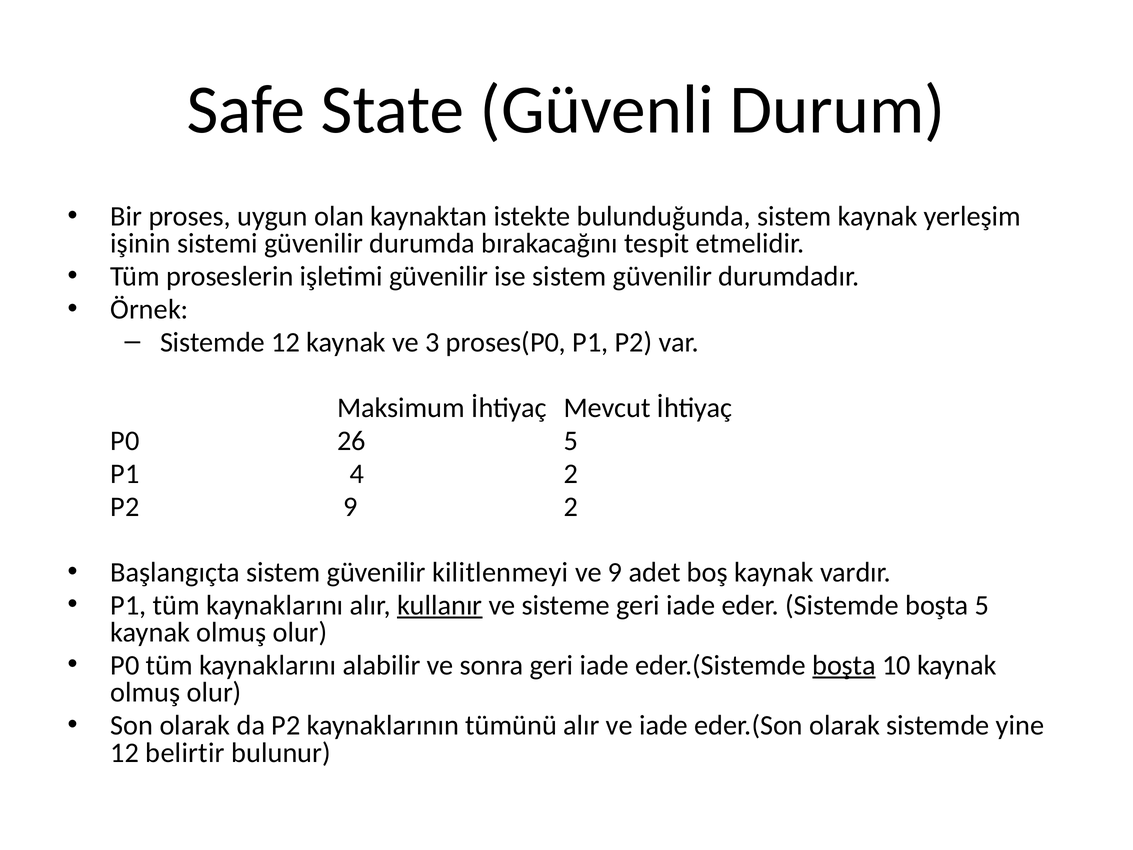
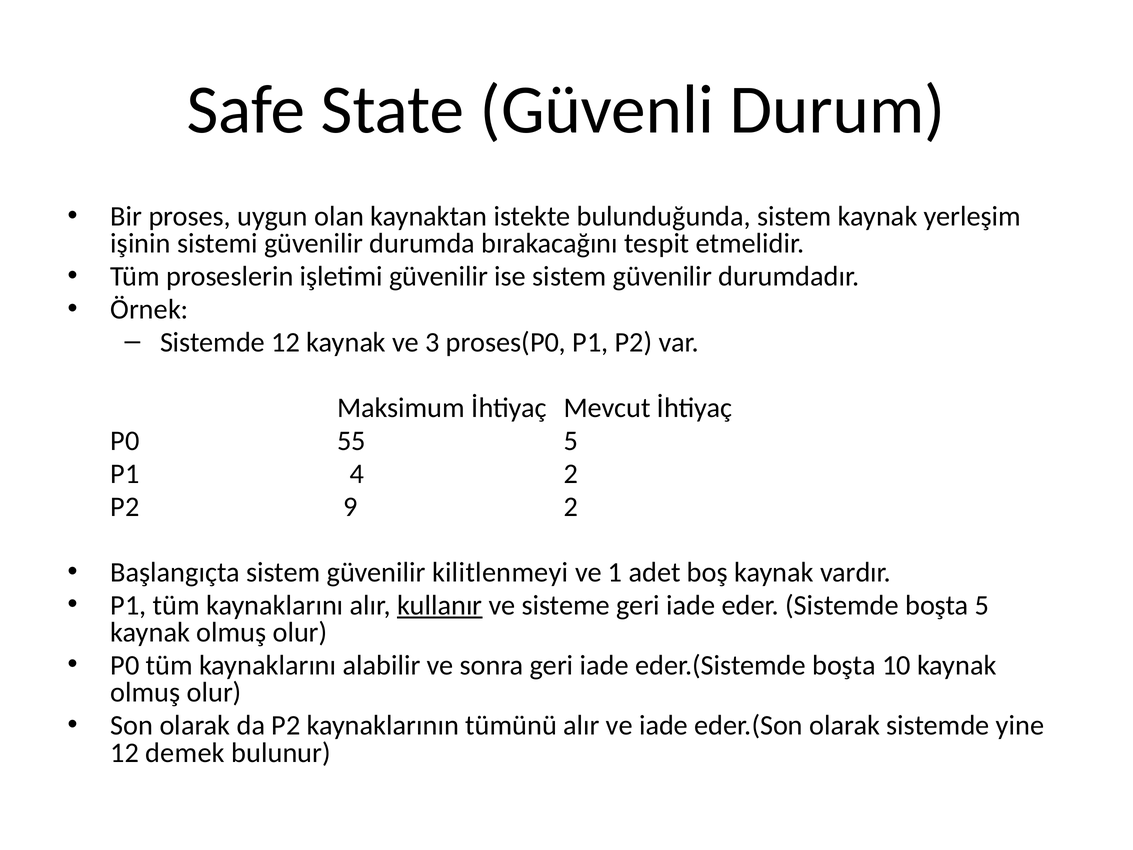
26: 26 -> 55 (351, 441)
ve 9: 9 -> 1 (615, 572)
boşta underline: present -> none (844, 665)
belirtir: belirtir -> demek (185, 752)
